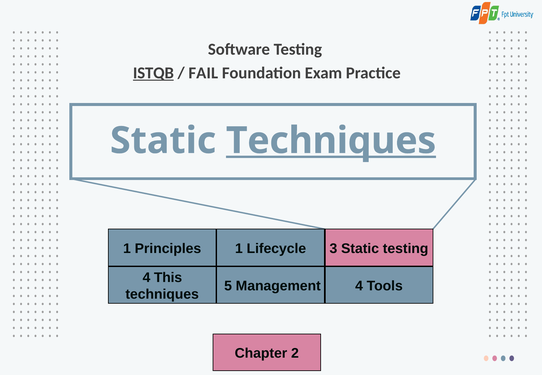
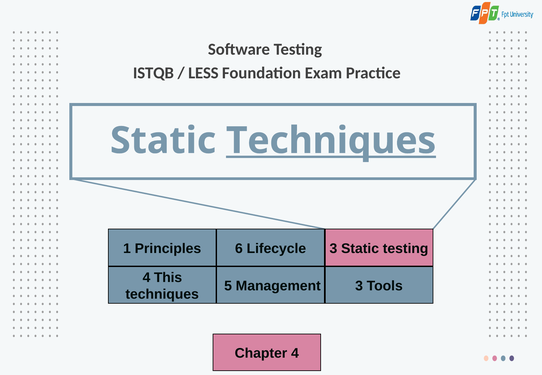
ISTQB underline: present -> none (153, 73)
FAIL: FAIL -> LESS (203, 73)
Principles 1: 1 -> 6 (239, 249)
Management 4: 4 -> 3 (359, 286)
Chapter 2: 2 -> 4 (295, 354)
